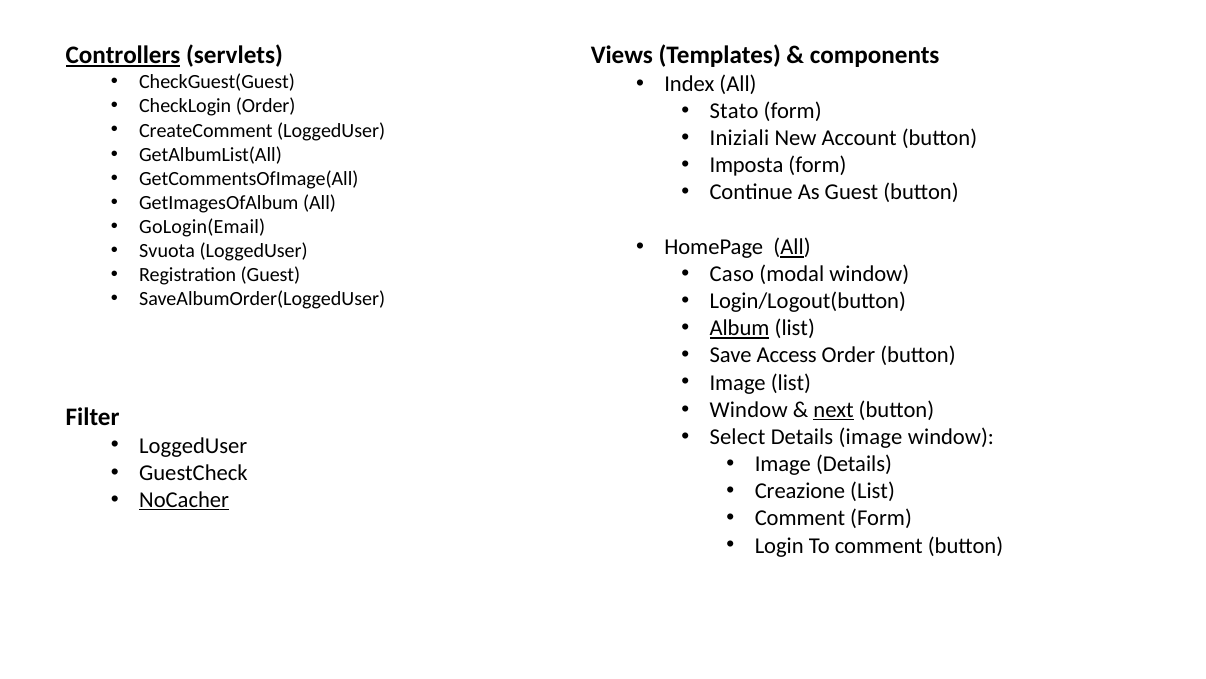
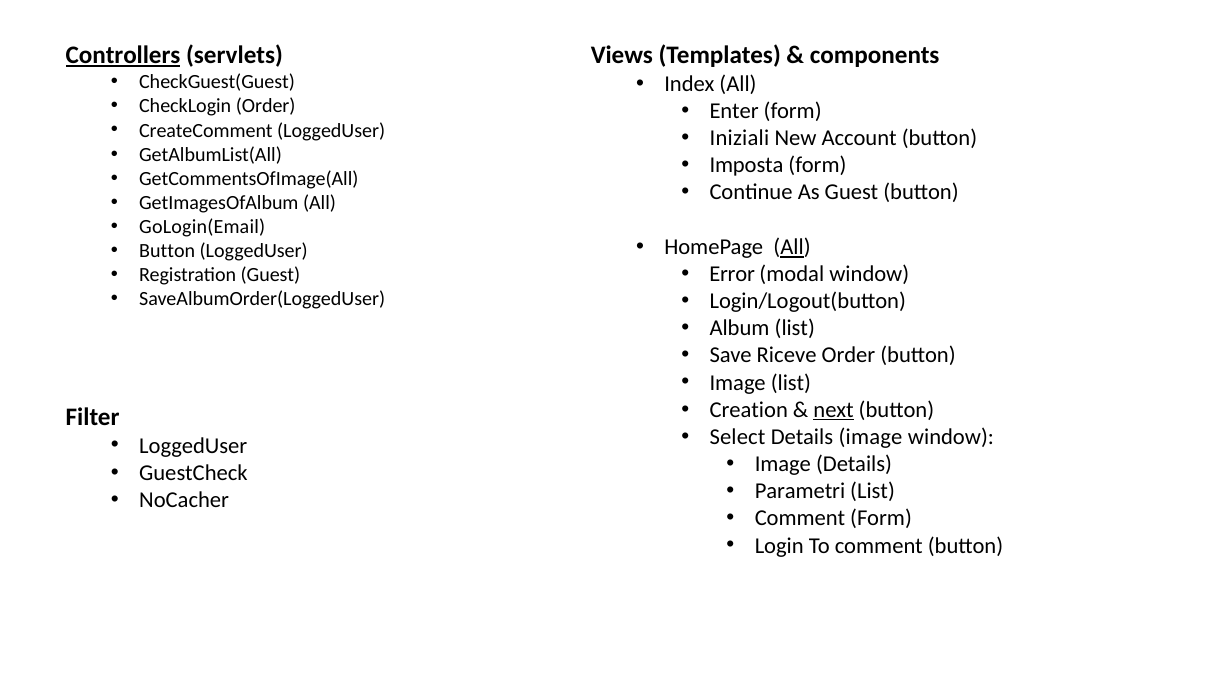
Stato: Stato -> Enter (734, 111)
Svuota: Svuota -> Button (167, 251)
Caso: Caso -> Error (732, 274)
Album underline: present -> none (739, 328)
Access: Access -> Riceve (787, 355)
Window: Window -> Creation (749, 409)
Creazione: Creazione -> Parametri (800, 491)
NoCacher underline: present -> none (184, 500)
